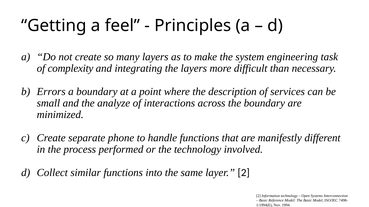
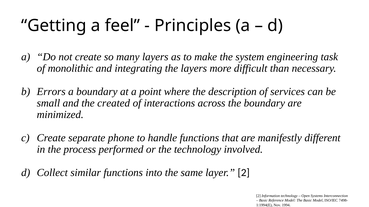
complexity: complexity -> monolithic (70, 69)
analyze: analyze -> created (114, 103)
